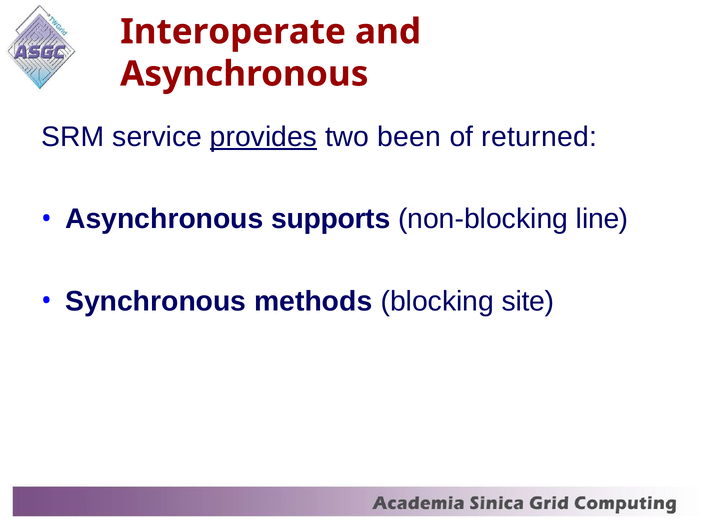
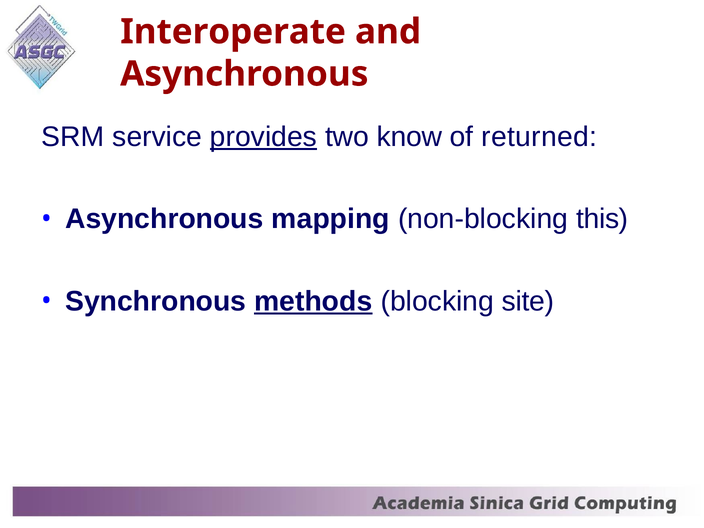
been: been -> know (409, 137)
supports: supports -> mapping (331, 219)
line: line -> this (602, 219)
methods underline: none -> present (313, 301)
